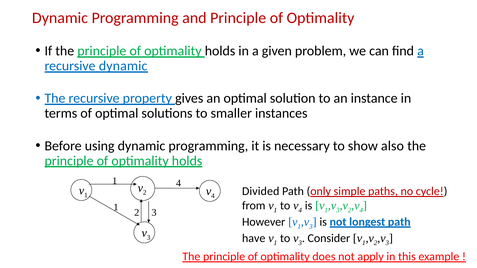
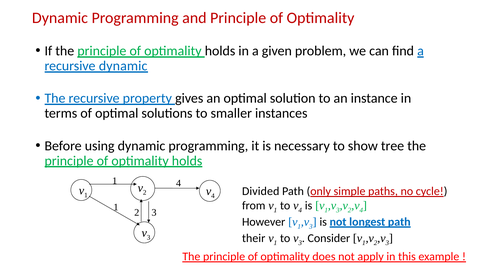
also: also -> tree (393, 146)
have: have -> their (254, 238)
